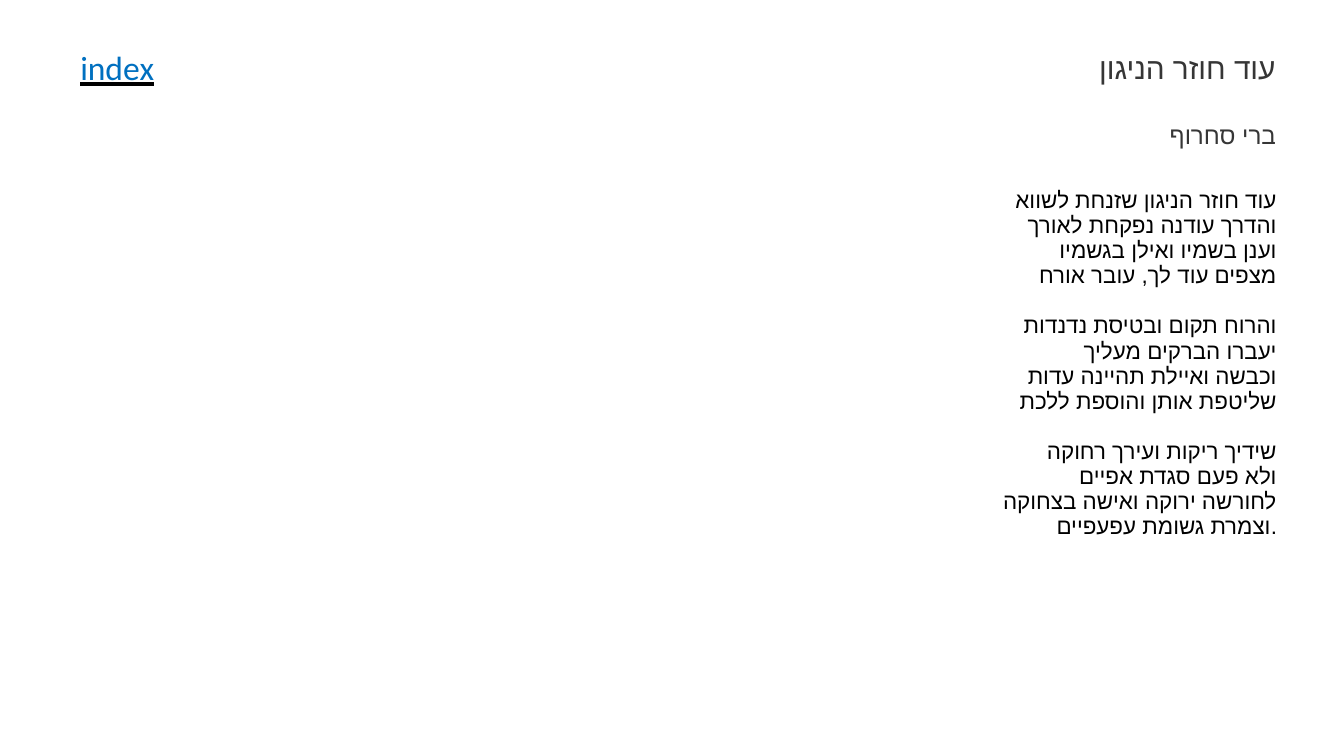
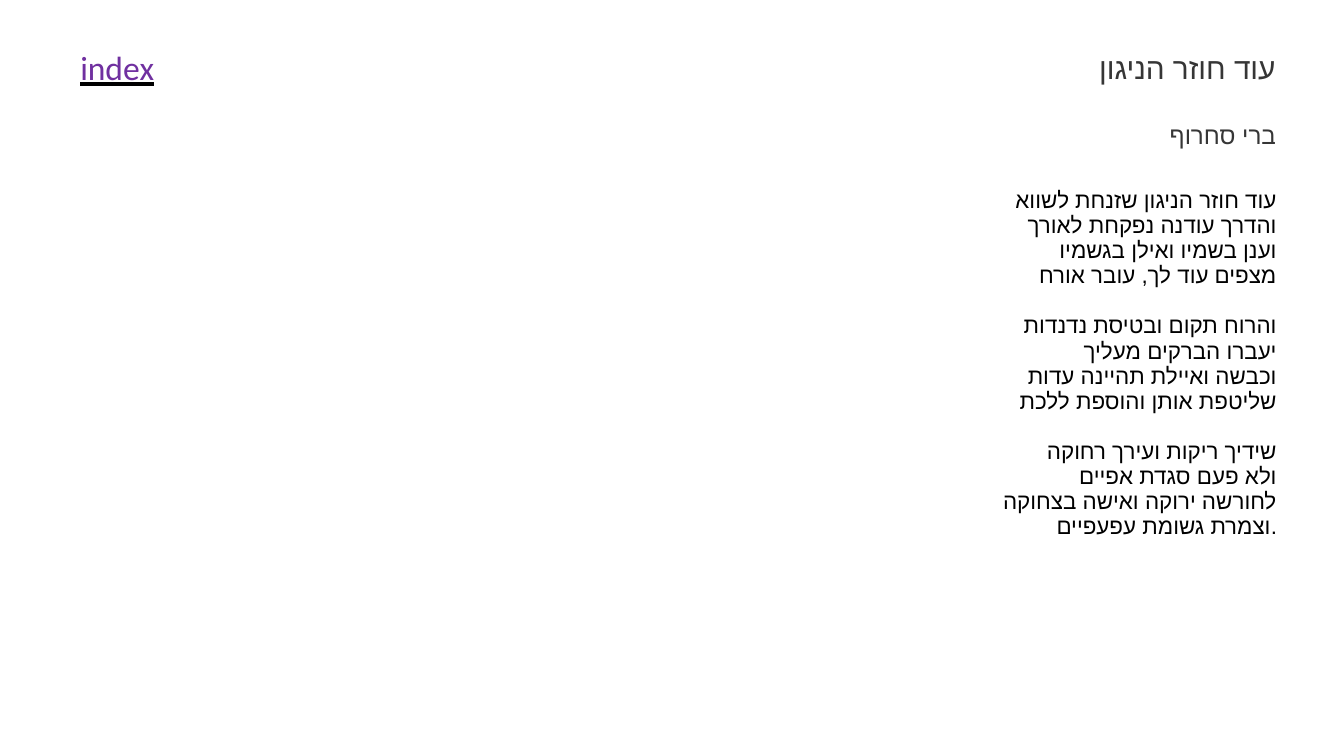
index colour: blue -> purple (117, 69)
